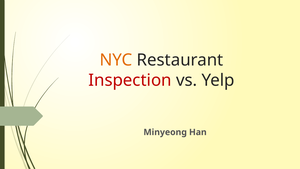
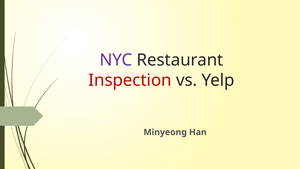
NYC colour: orange -> purple (116, 60)
